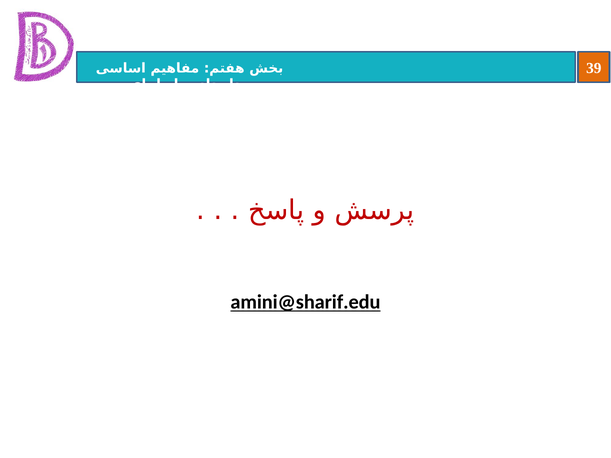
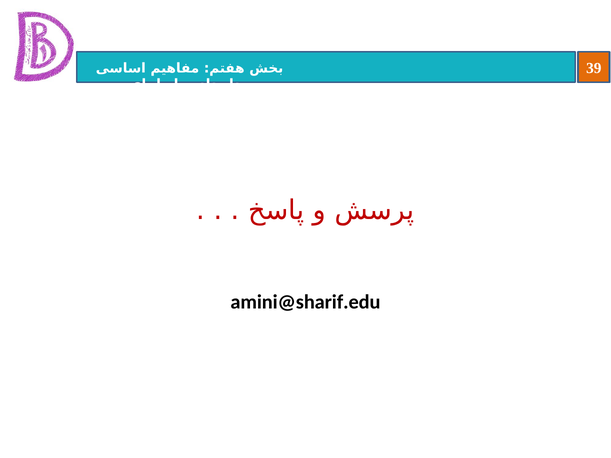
amini@sharif.edu underline: present -> none (305, 302)
